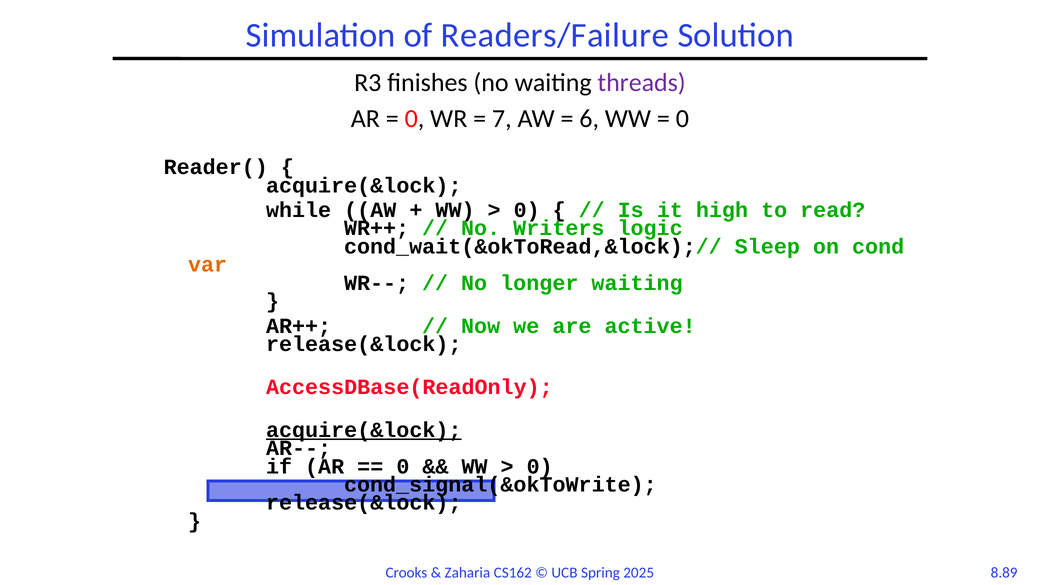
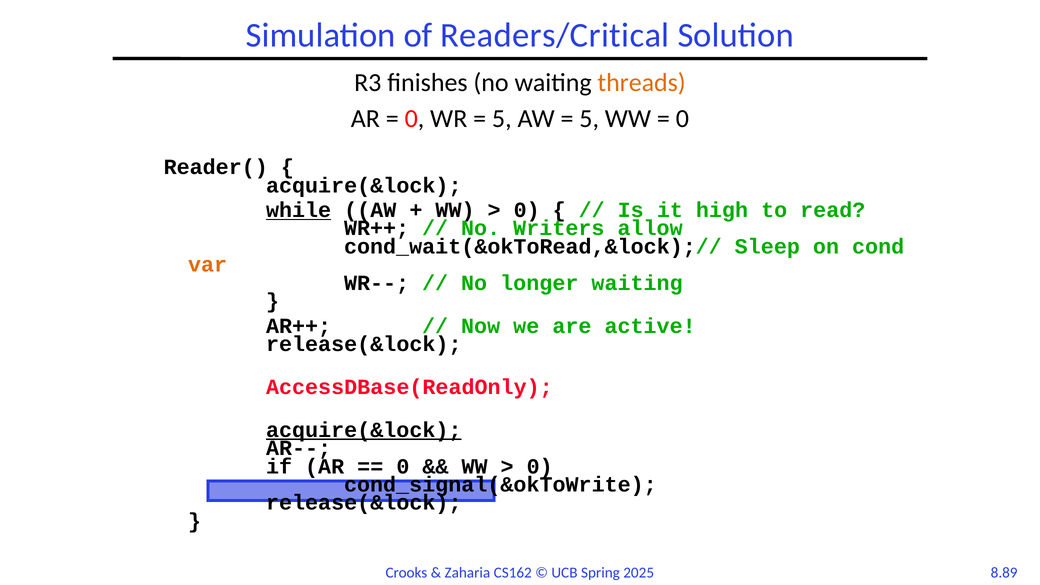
Readers/Failure: Readers/Failure -> Readers/Critical (555, 36)
threads colour: purple -> orange (642, 83)
7: 7 -> 5 (502, 119)
6: 6 -> 5 (589, 119)
while underline: none -> present (299, 210)
logic: logic -> allow (650, 228)
